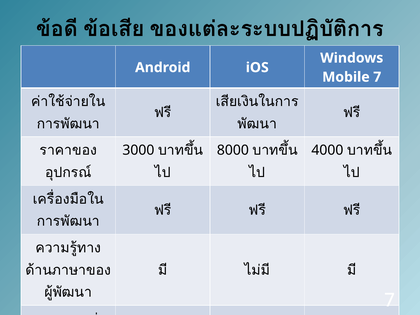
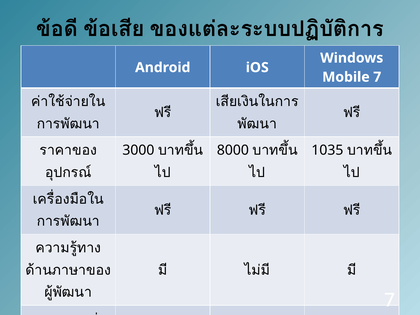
4000: 4000 -> 1035 (327, 150)
